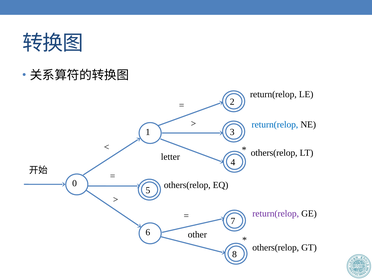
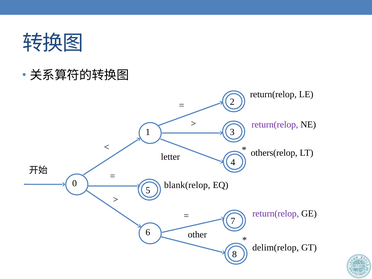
return(relop colour: blue -> purple (275, 125)
others(relop: others(relop -> blank(relop (187, 185)
others(relop: others(relop -> delim(relop (276, 247)
